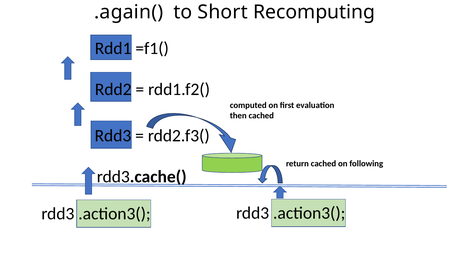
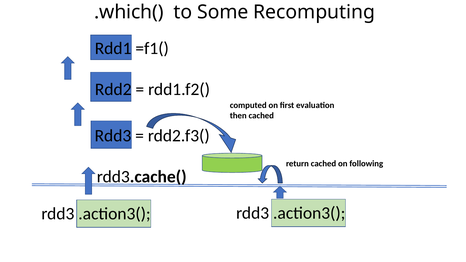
.again(: .again( -> .which( (129, 12)
Short: Short -> Some (223, 12)
